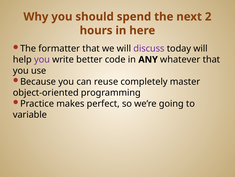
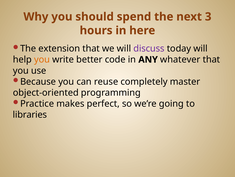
2: 2 -> 3 (208, 17)
formatter: formatter -> extension (59, 48)
you colour: purple -> orange (42, 59)
variable: variable -> libraries (30, 114)
